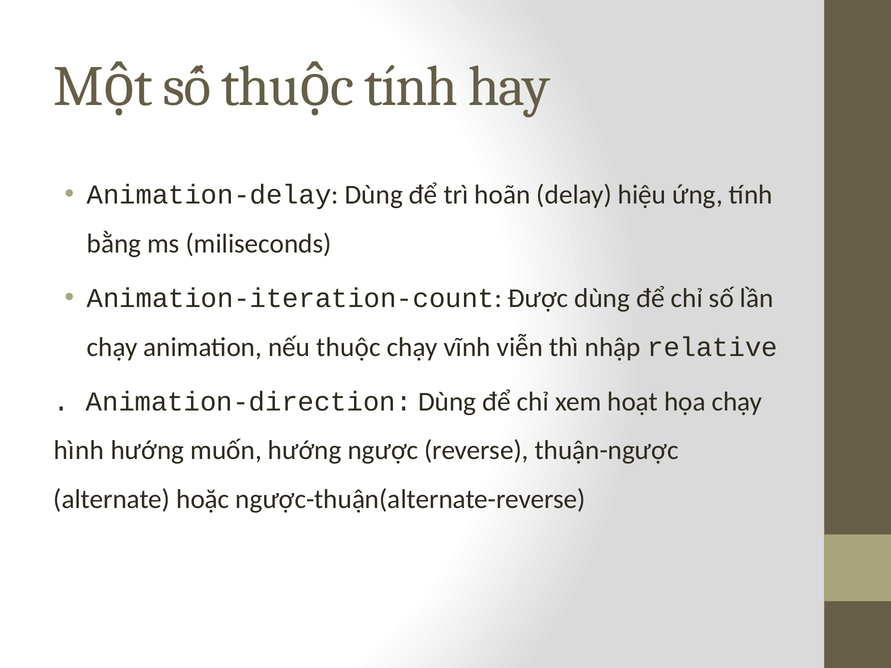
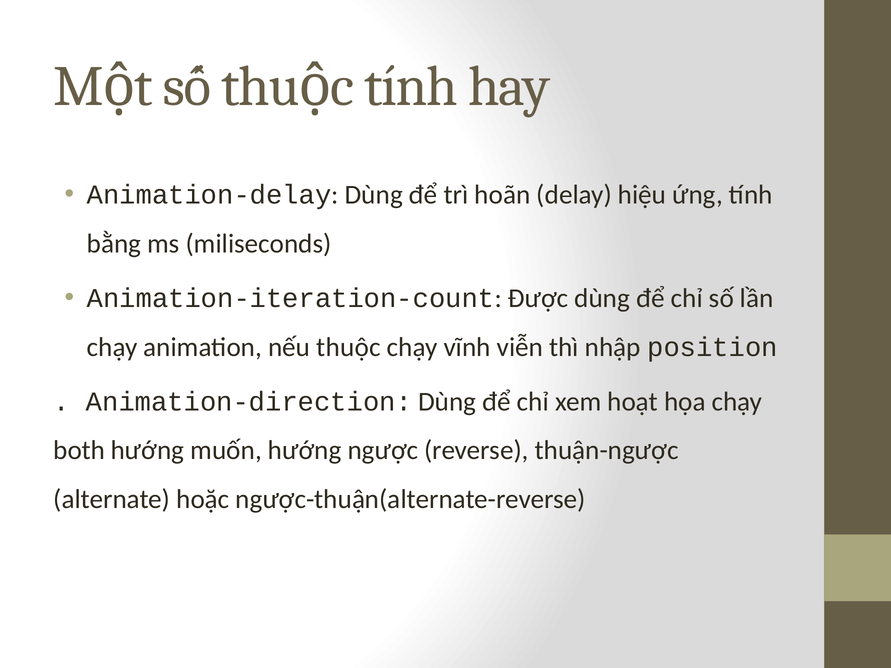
relative: relative -> position (713, 347)
hình: hình -> both (79, 451)
